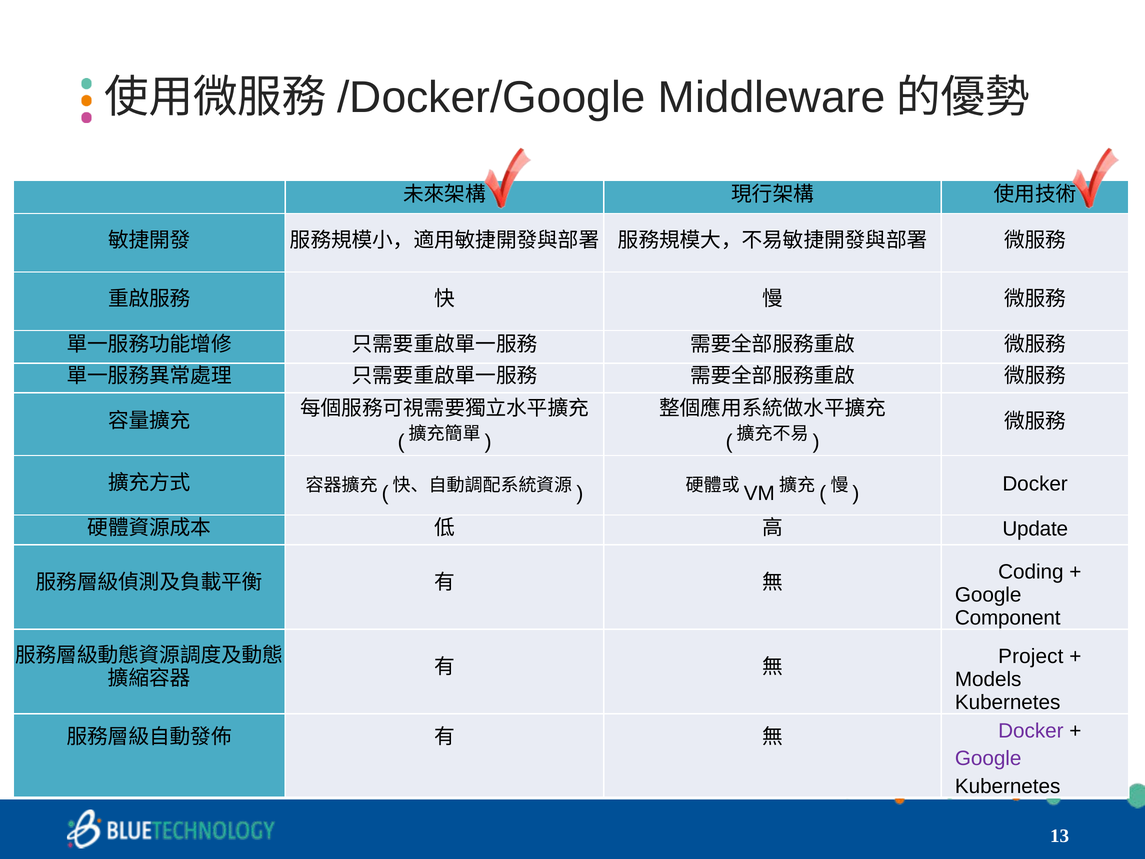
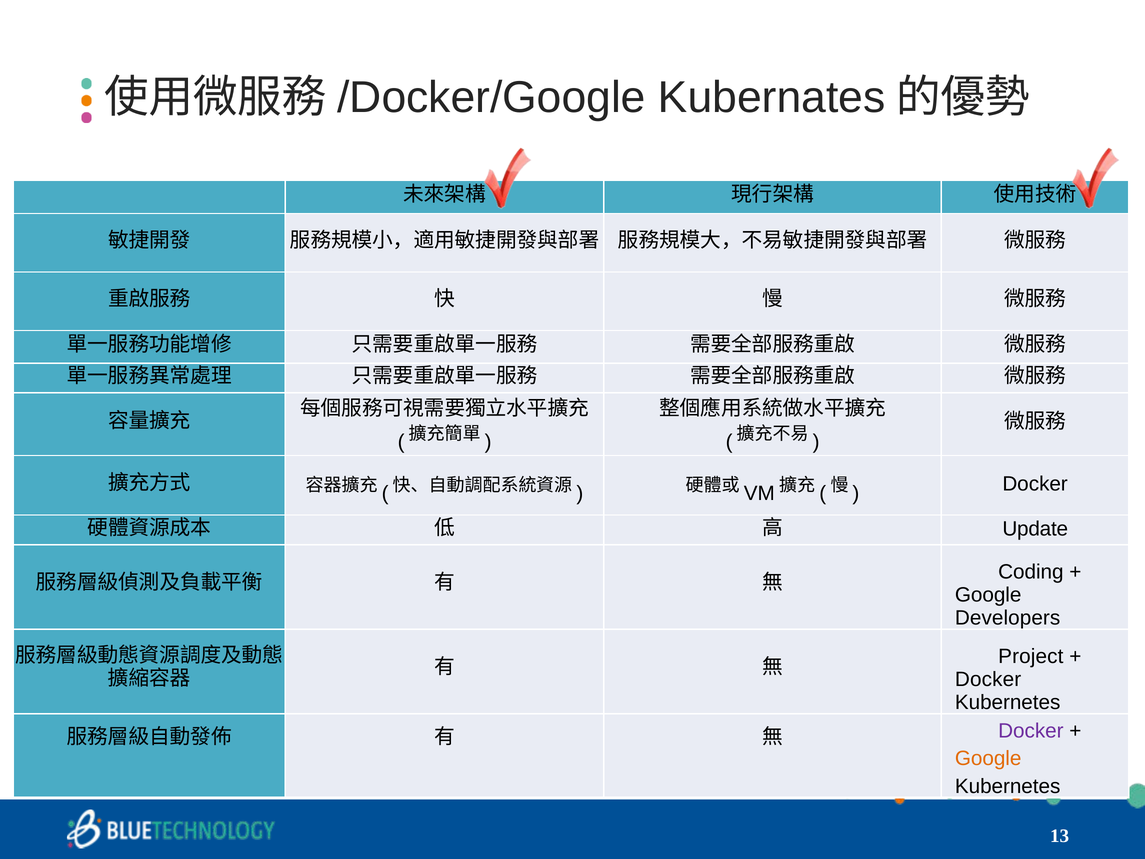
Middleware: Middleware -> Kubernates (772, 98)
Component: Component -> Developers (1008, 618)
Models: Models -> Docker (988, 679)
Google colour: purple -> orange (988, 758)
